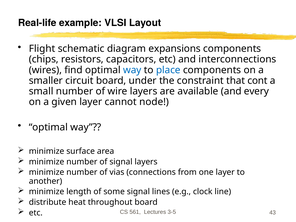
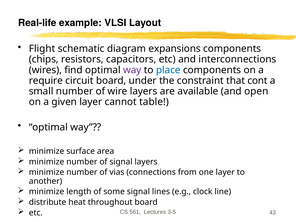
way colour: blue -> purple (132, 70)
smaller: smaller -> require (46, 81)
every: every -> open (256, 91)
node: node -> table (154, 102)
